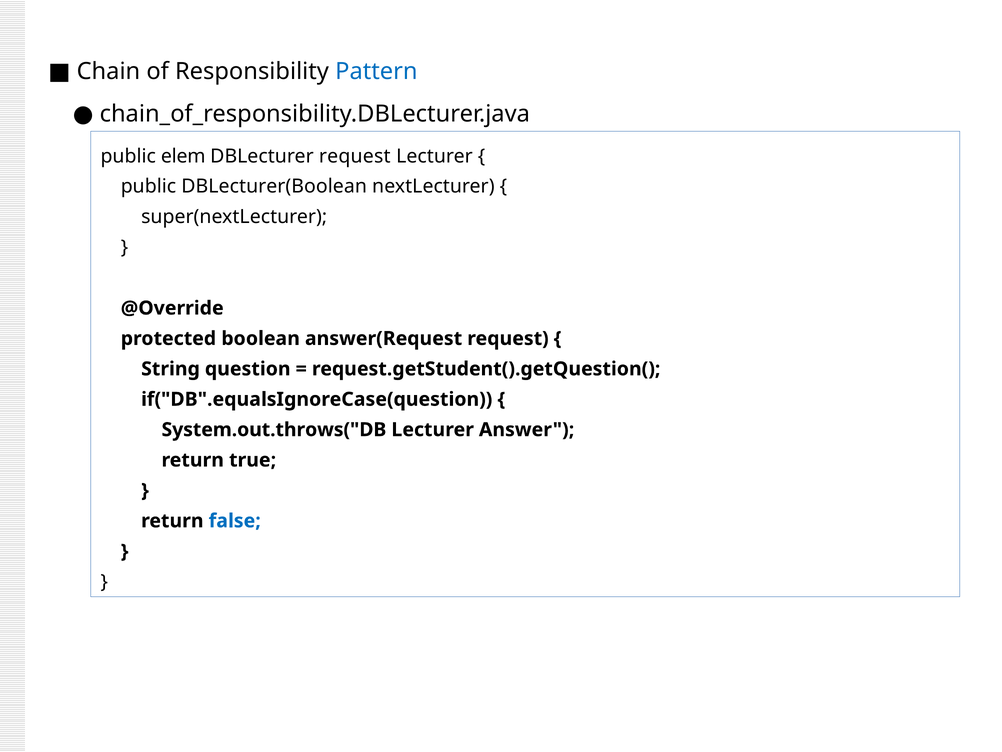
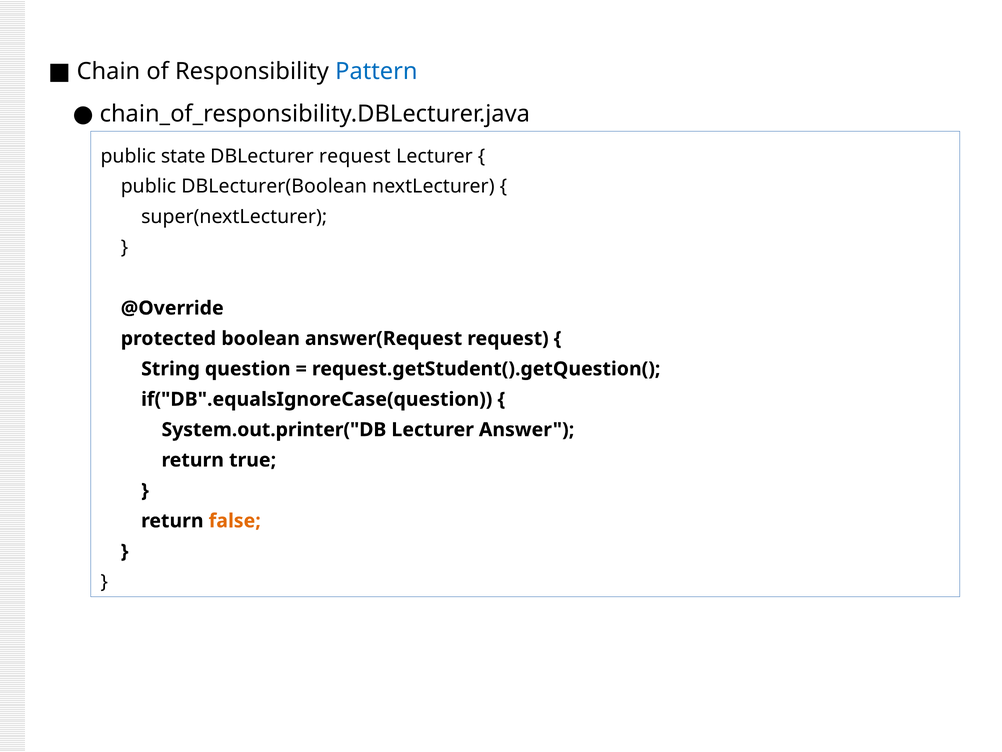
elem: elem -> state (183, 156)
System.out.throws("DB: System.out.throws("DB -> System.out.printer("DB (274, 429)
false colour: blue -> orange (235, 521)
